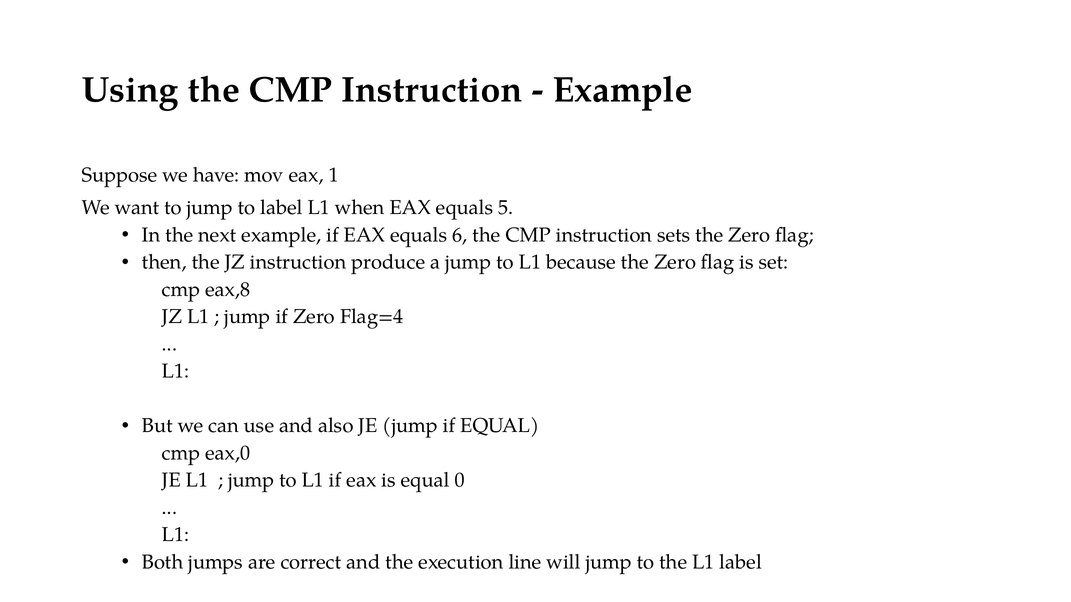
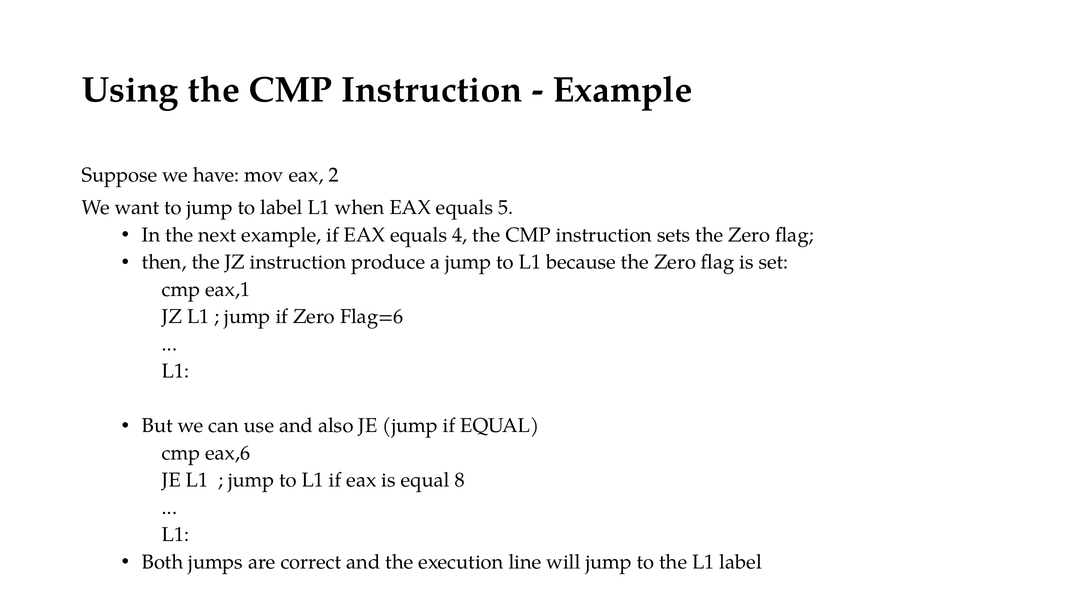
1: 1 -> 2 (334, 175)
6: 6 -> 4 (460, 235)
eax,8: eax,8 -> eax,1 (228, 290)
Flag=4: Flag=4 -> Flag=6 (372, 317)
eax,0: eax,0 -> eax,6 (228, 453)
0: 0 -> 8 (460, 481)
